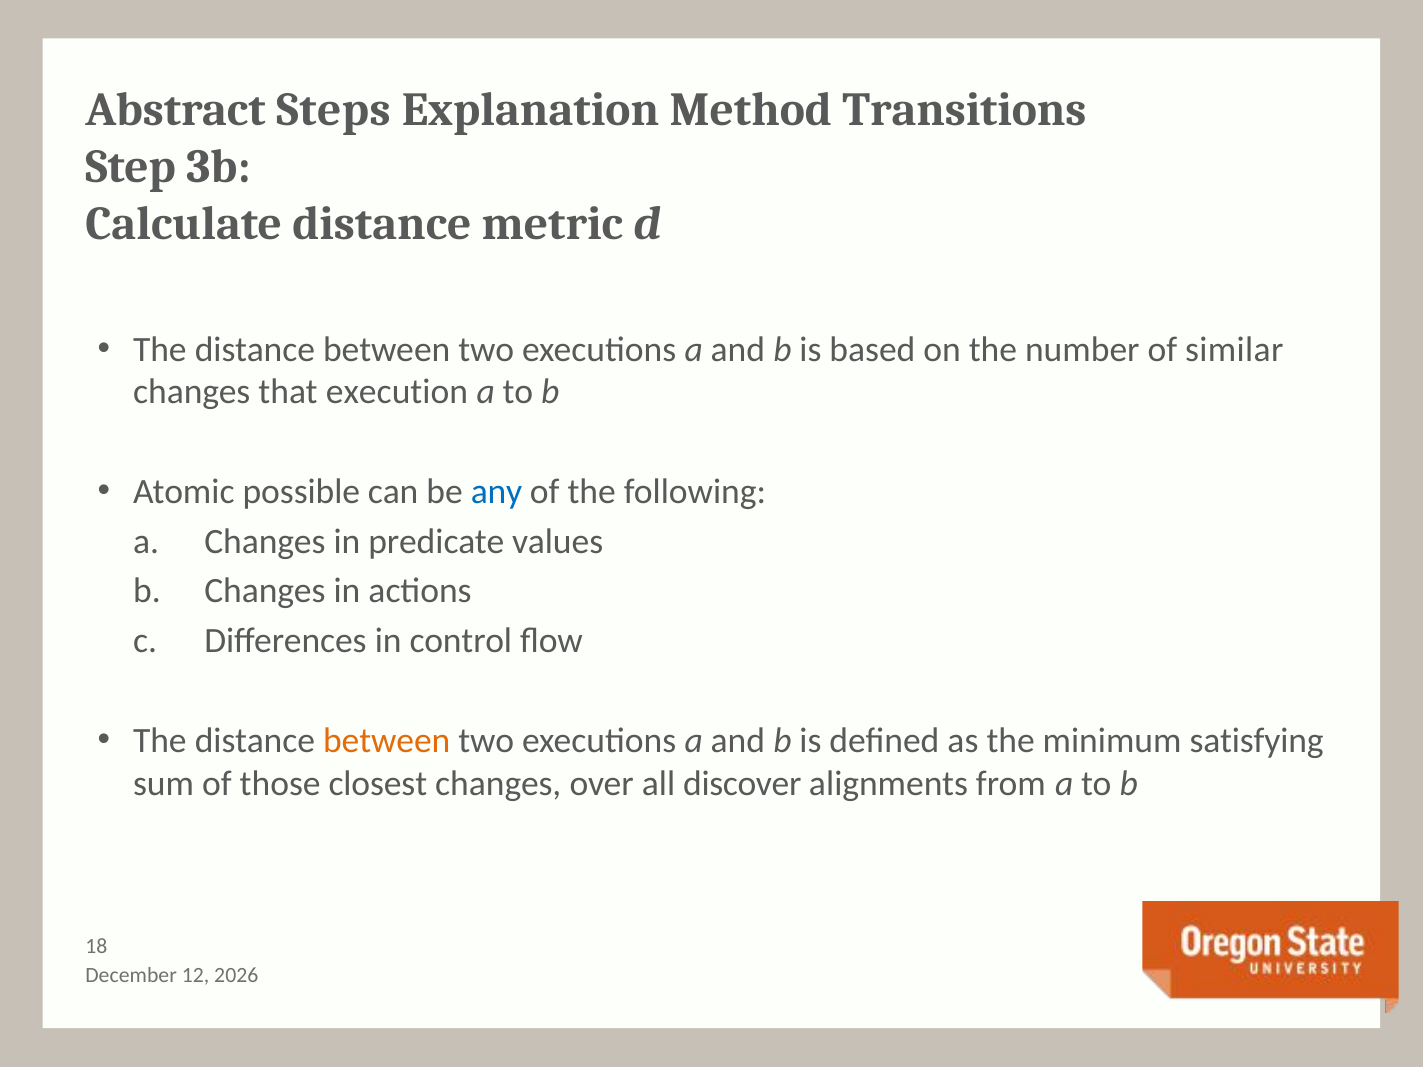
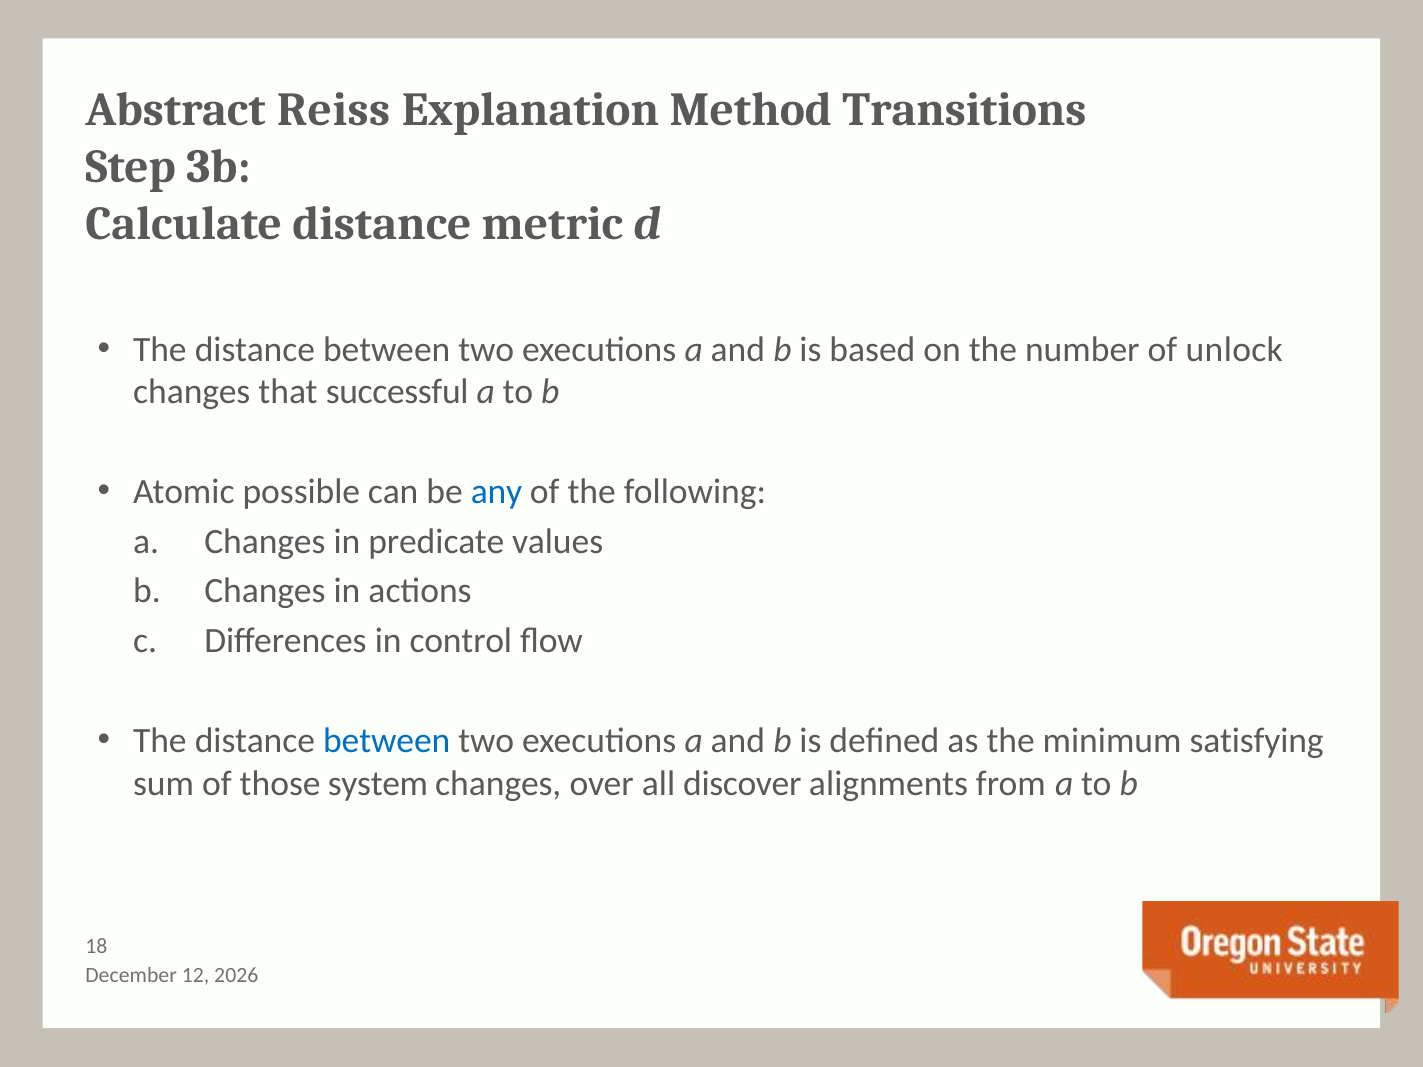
Steps: Steps -> Reiss (334, 110)
similar: similar -> unlock (1234, 349)
execution: execution -> successful (397, 392)
between colour: orange -> blue (387, 741)
closest: closest -> system (378, 783)
